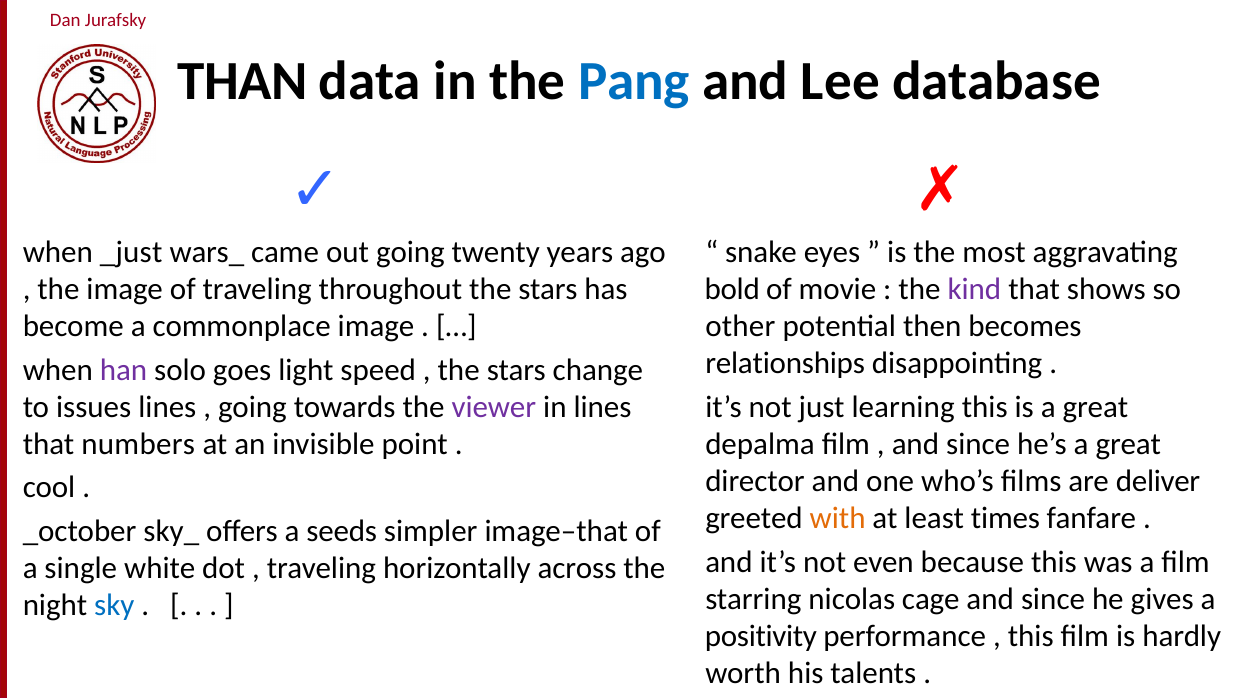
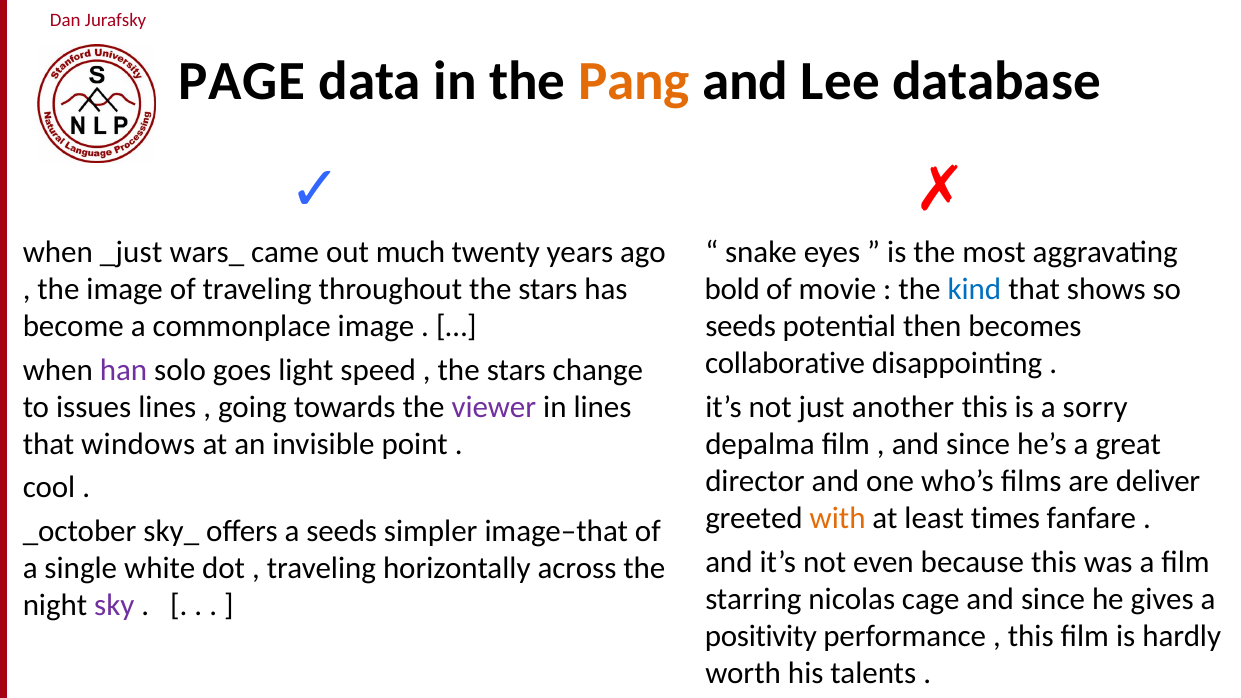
THAN: THAN -> PAGE (242, 81)
Pang colour: blue -> orange (634, 81)
out going: going -> much (411, 252)
kind colour: purple -> blue (974, 289)
other: other -> seeds (741, 326)
relationships: relationships -> collaborative (785, 364)
learning: learning -> another (903, 407)
is a great: great -> sorry (1095, 407)
numbers: numbers -> windows (138, 444)
sky colour: blue -> purple (114, 606)
